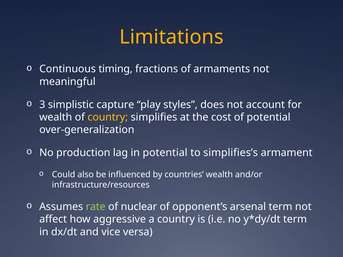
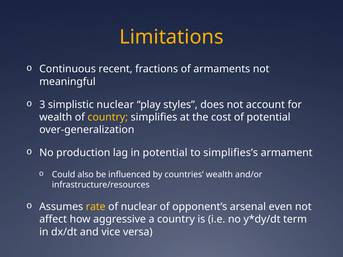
timing: timing -> recent (116, 69)
simplistic capture: capture -> nuclear (115, 105)
rate colour: light green -> yellow (96, 207)
arsenal term: term -> even (280, 207)
